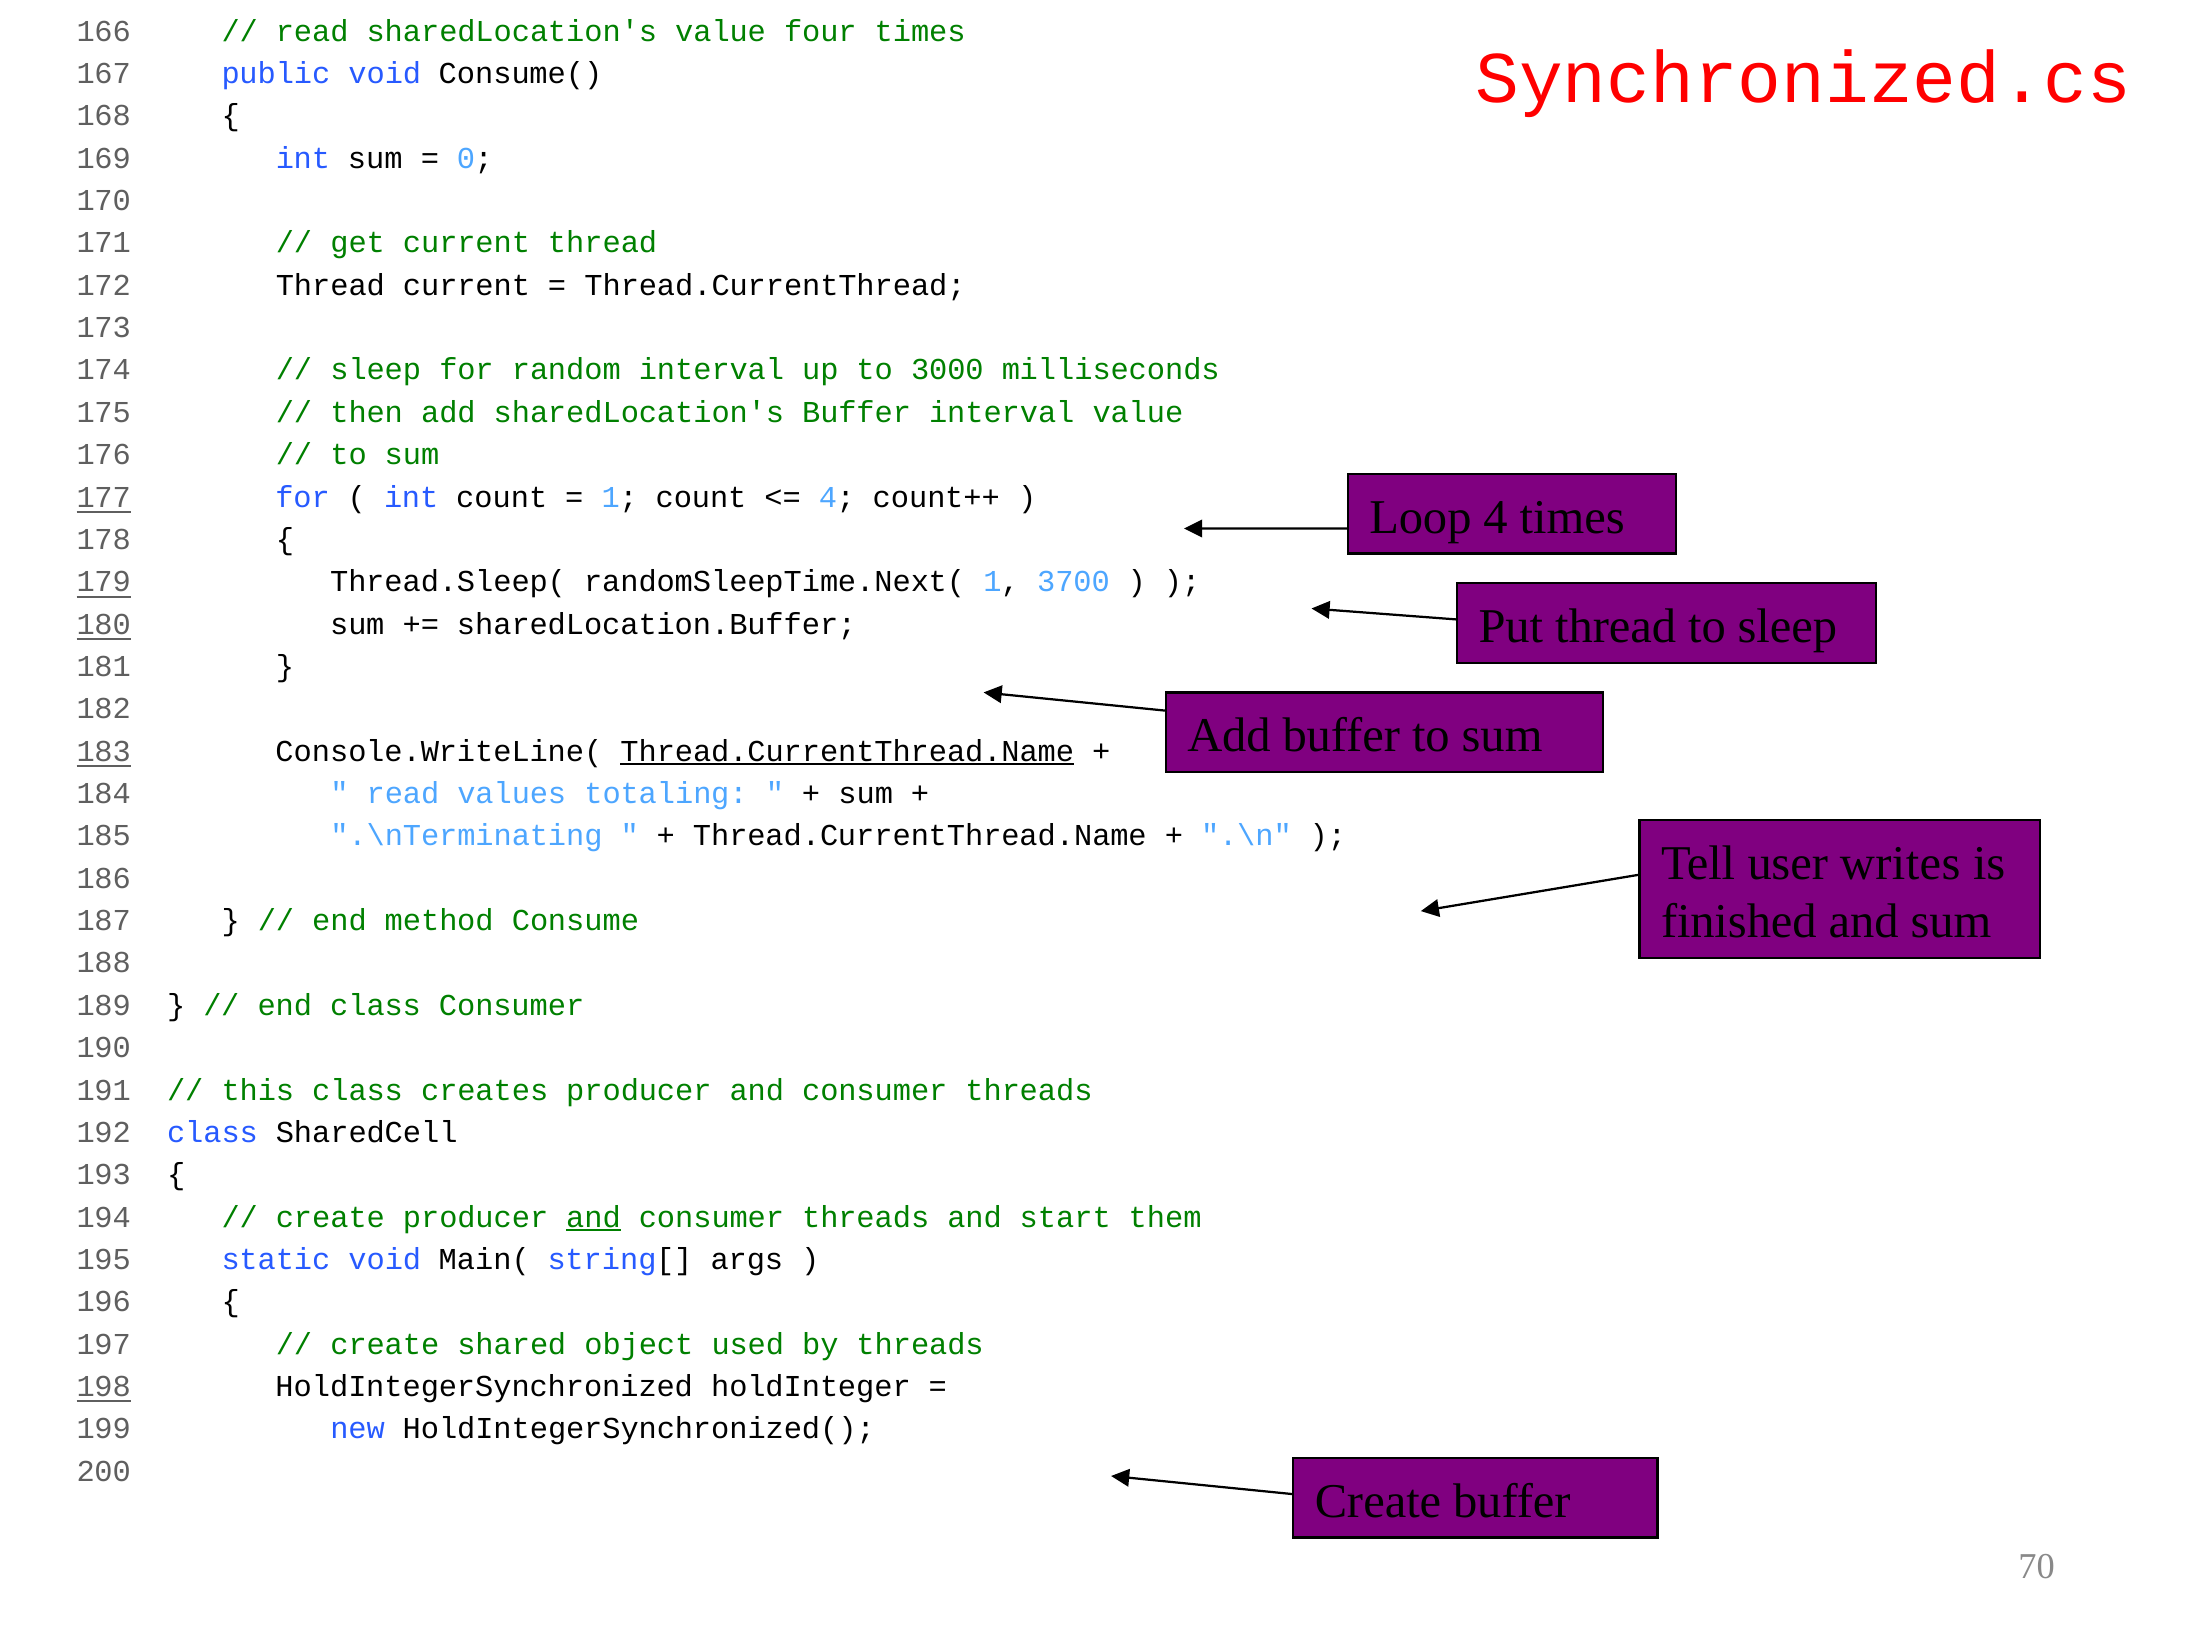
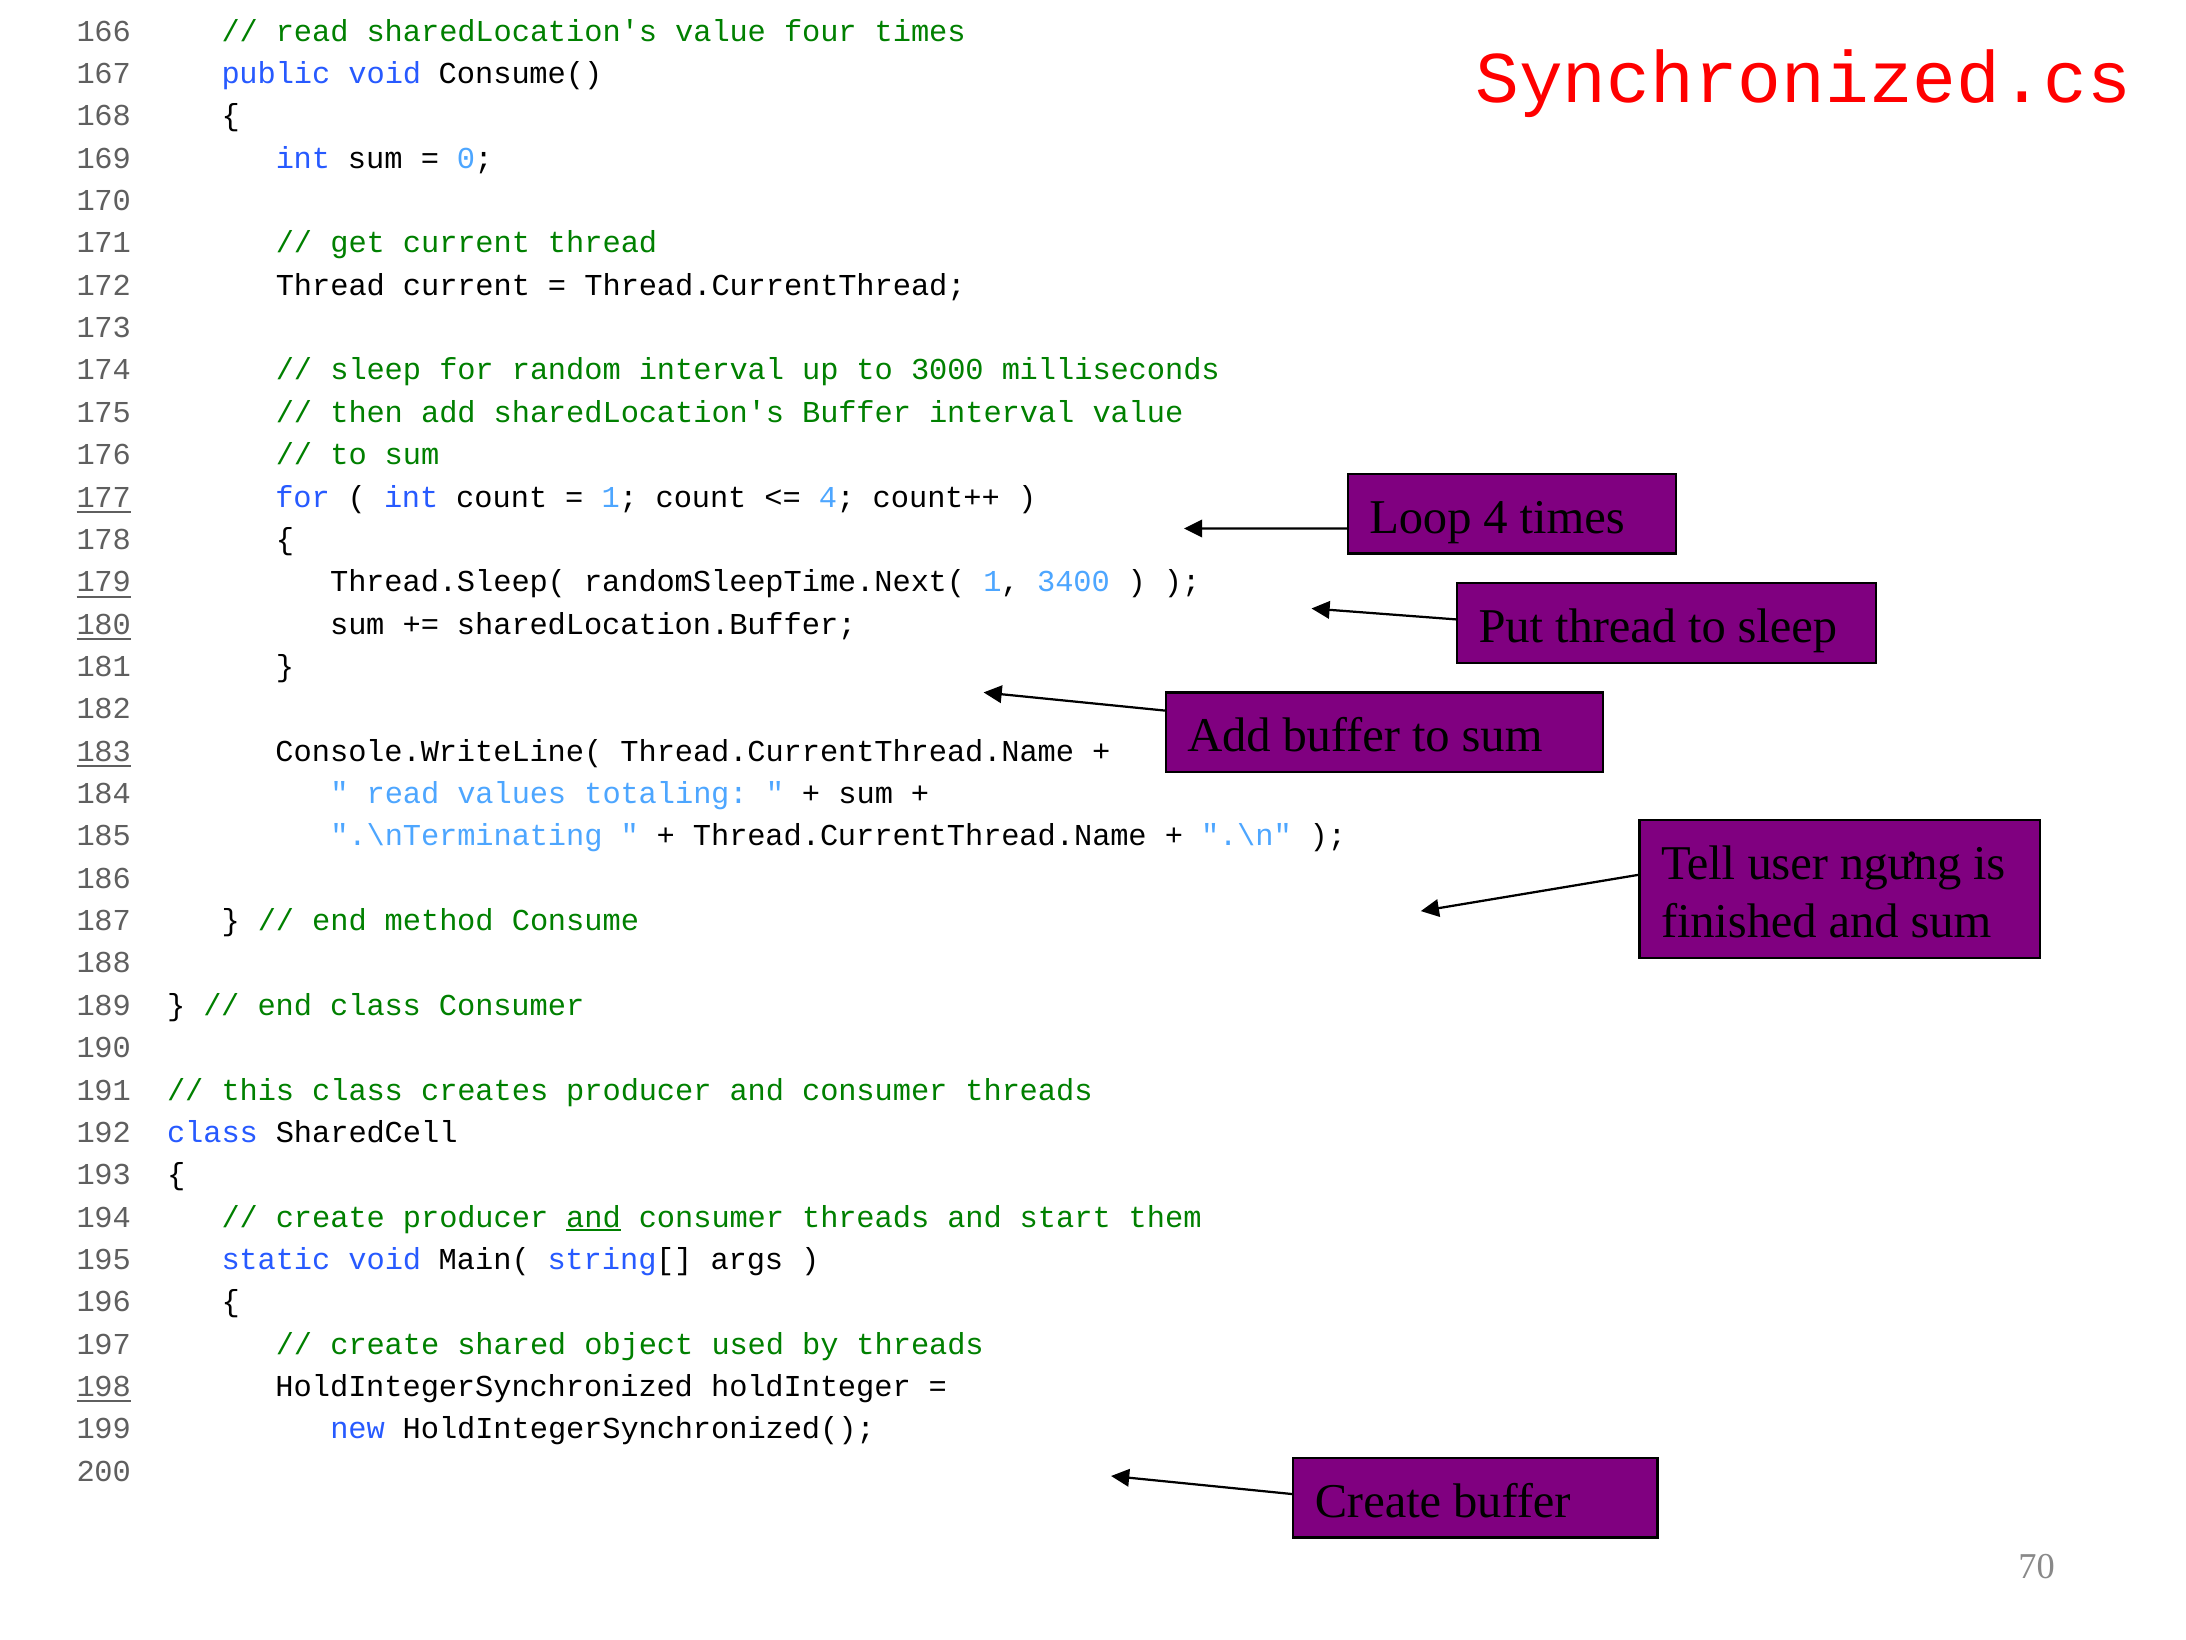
3700: 3700 -> 3400 (1074, 582)
Thread.CurrentThread.Name underline: present -> none (847, 751)
writes: writes -> ngưng (1901, 863)
